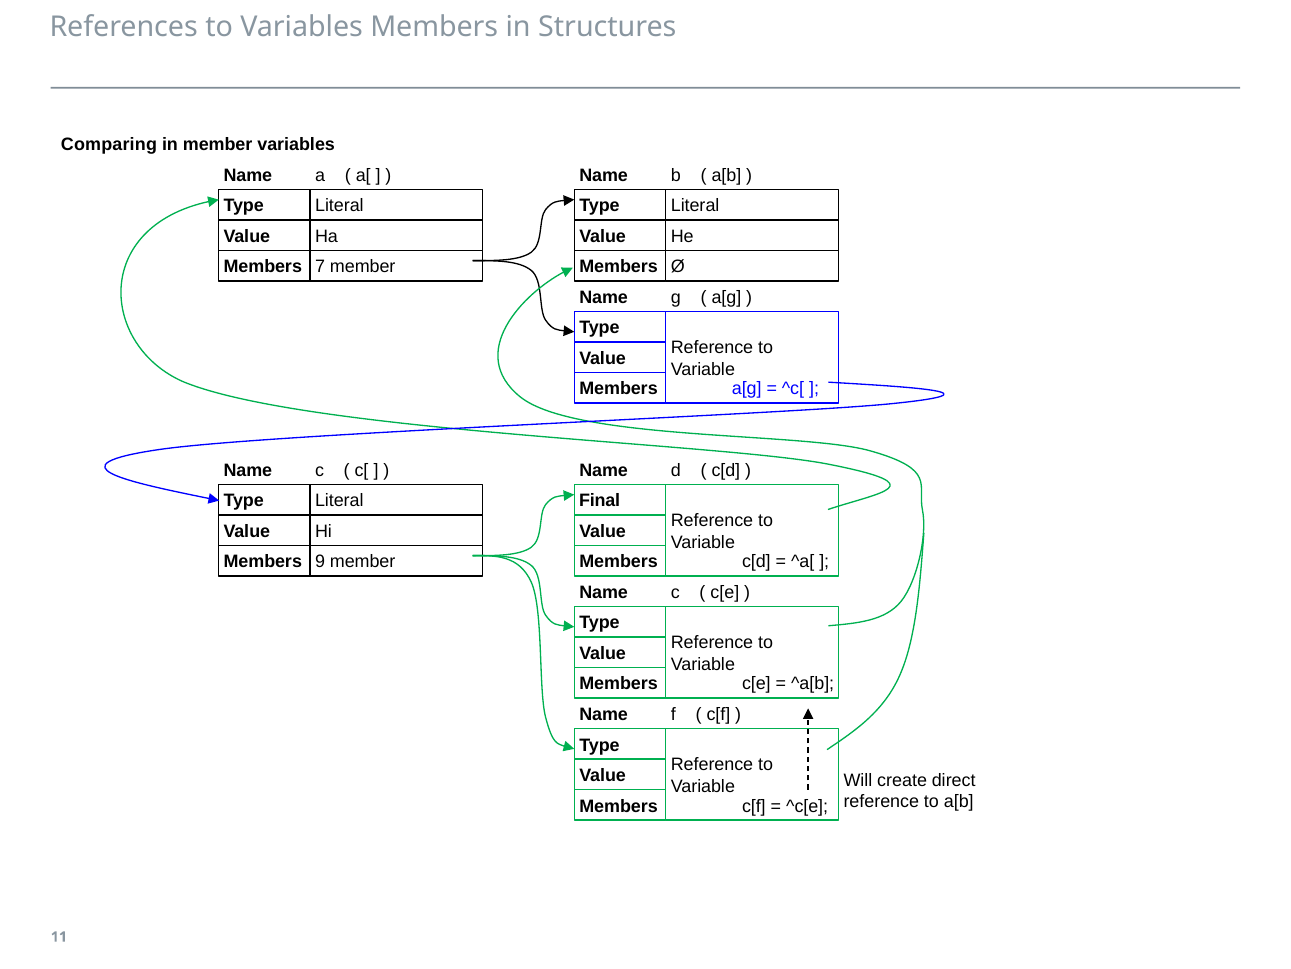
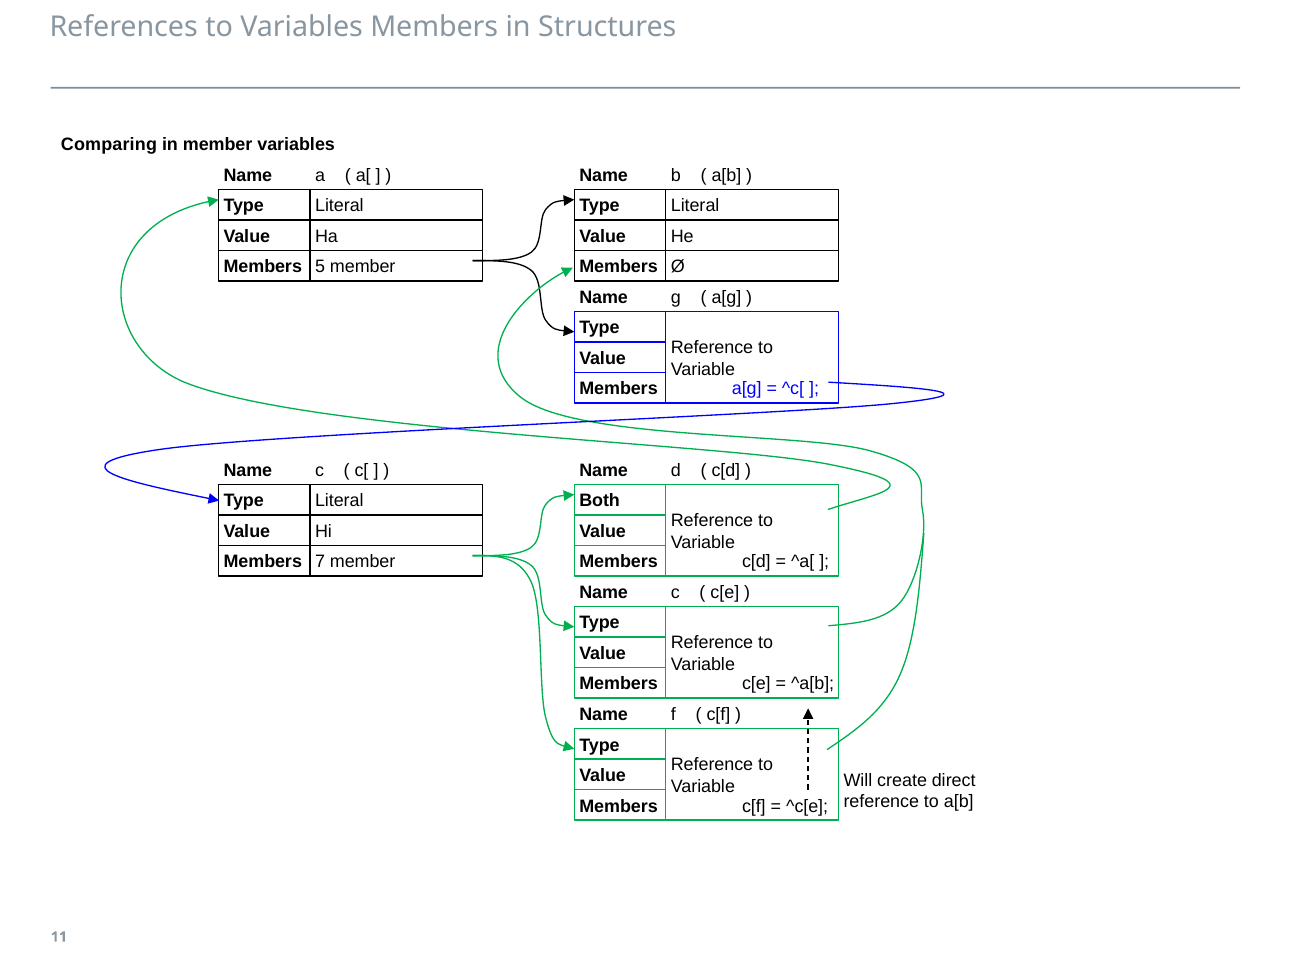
7: 7 -> 5 (320, 267)
Final: Final -> Both (600, 501)
9: 9 -> 7 (320, 562)
